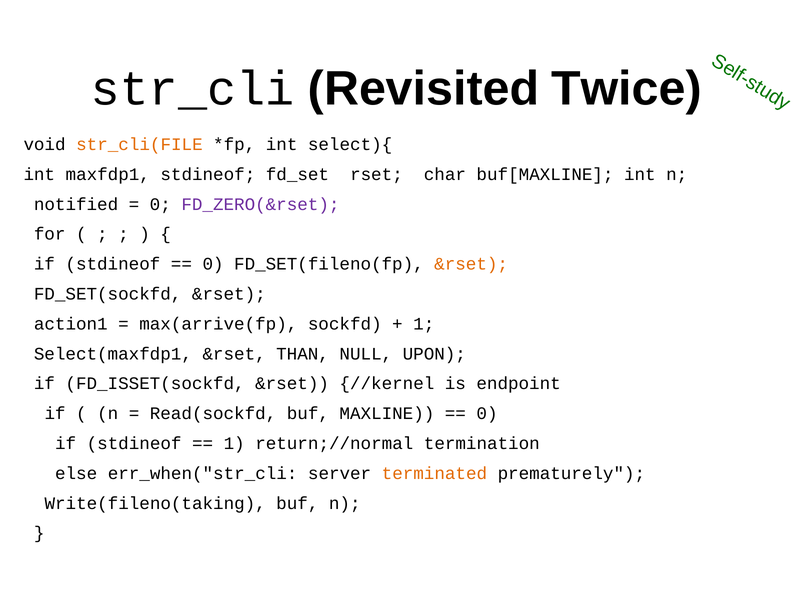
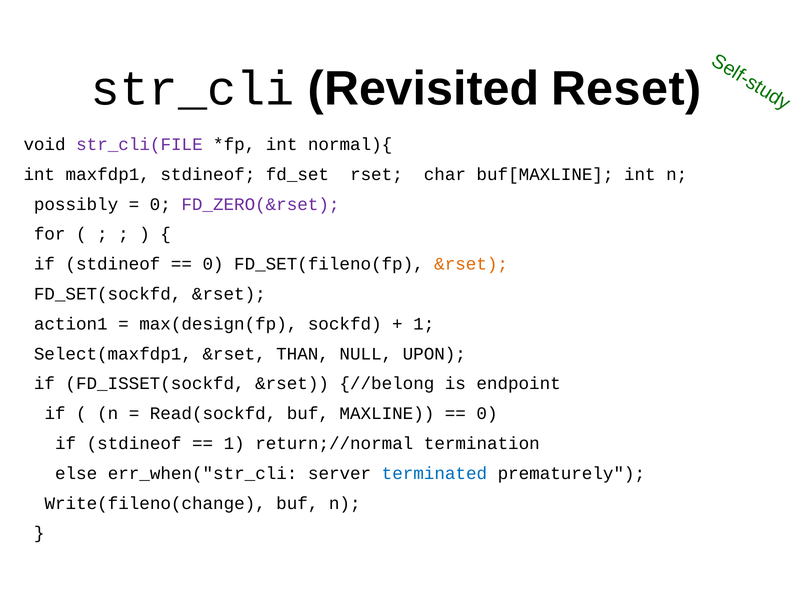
Twice: Twice -> Reset (626, 89)
str_cli(FILE colour: orange -> purple (139, 145)
select){: select){ -> normal){ (350, 145)
notified: notified -> possibly (76, 204)
max(arrive(fp: max(arrive(fp -> max(design(fp (218, 324)
//kernel: //kernel -> //belong (387, 384)
terminated colour: orange -> blue (434, 474)
Write(fileno(taking: Write(fileno(taking -> Write(fileno(change (155, 504)
